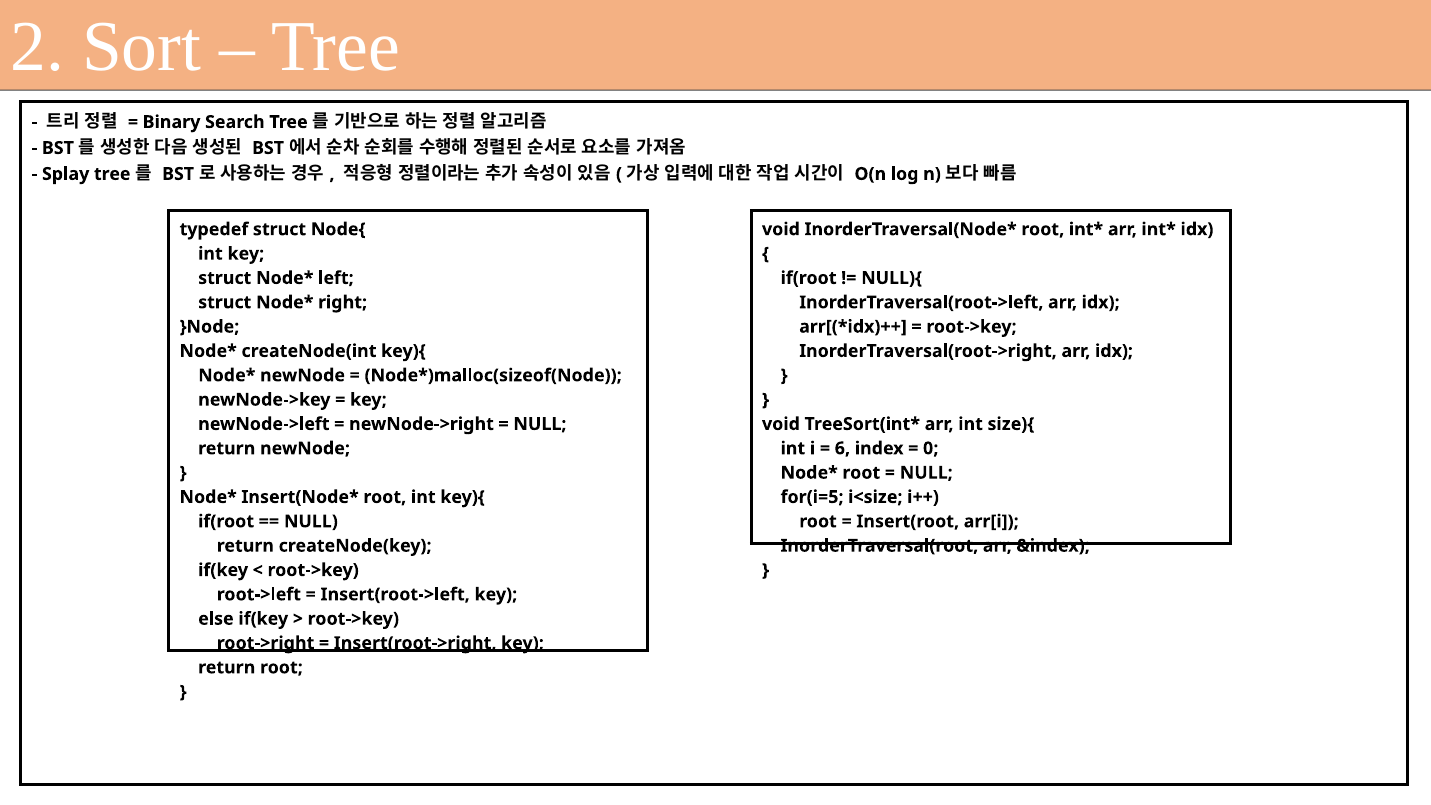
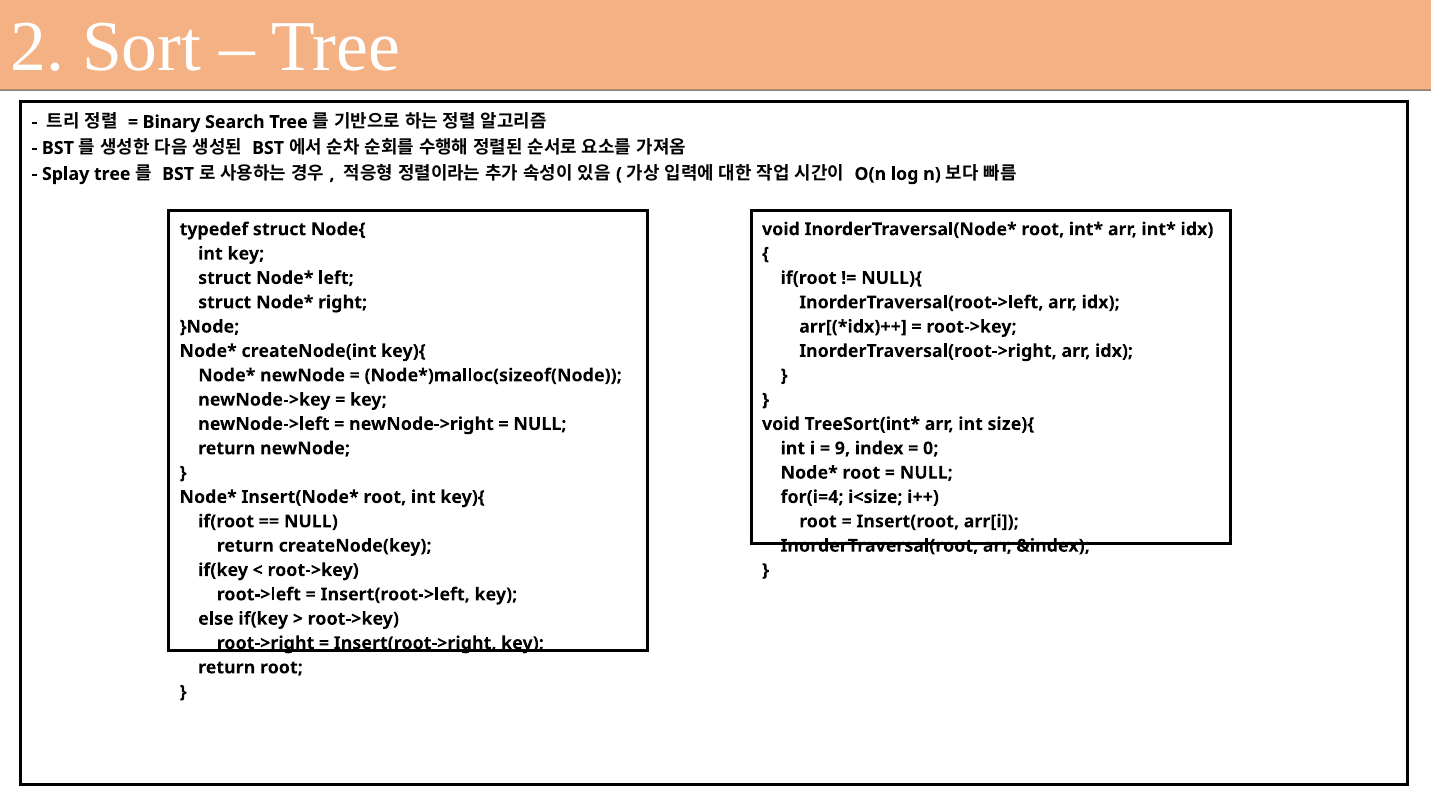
6: 6 -> 9 (842, 448)
for(i=5: for(i=5 -> for(i=4 (812, 497)
